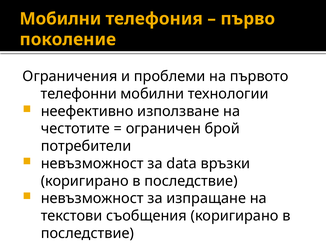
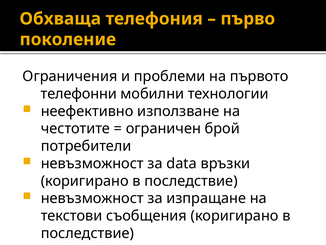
Мобилни: Мобилни -> Обхваща (60, 19)
